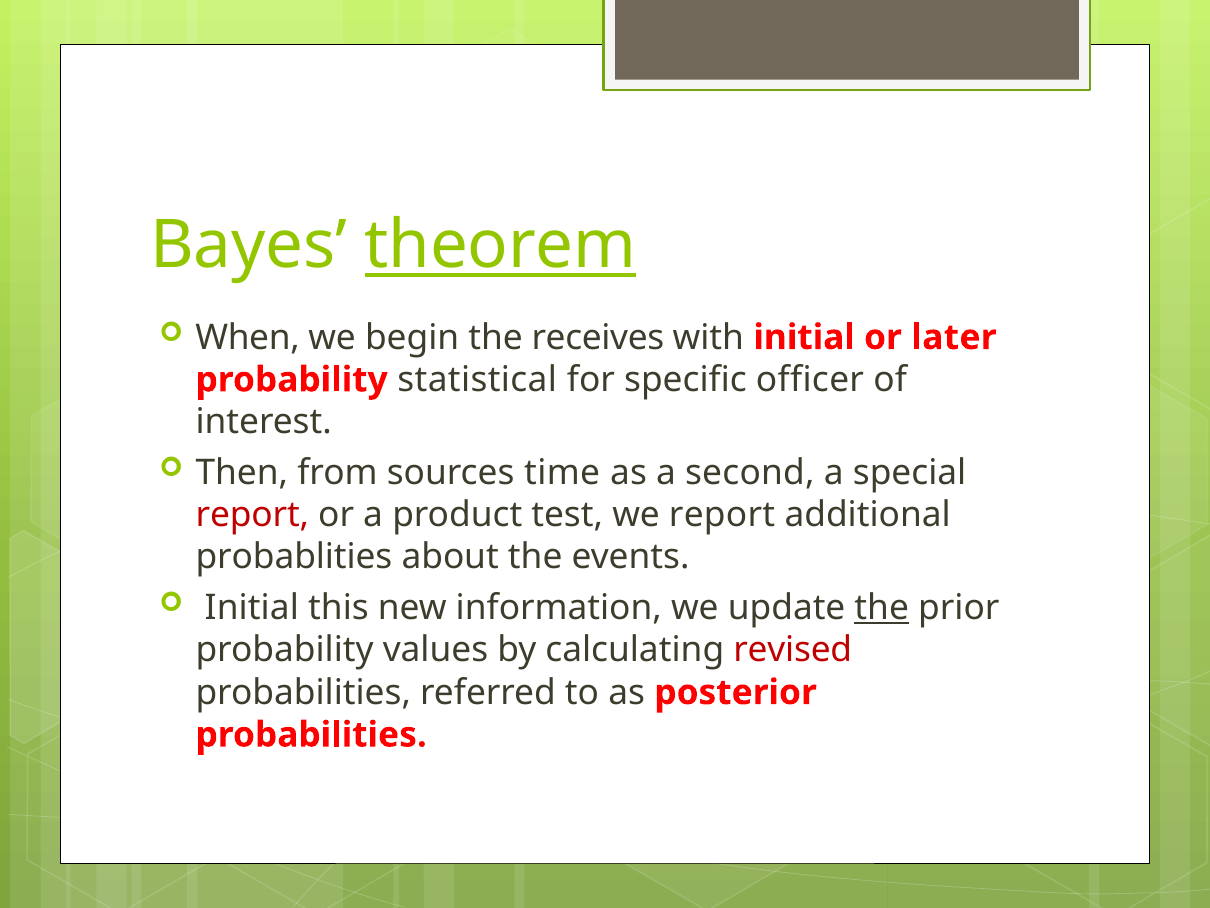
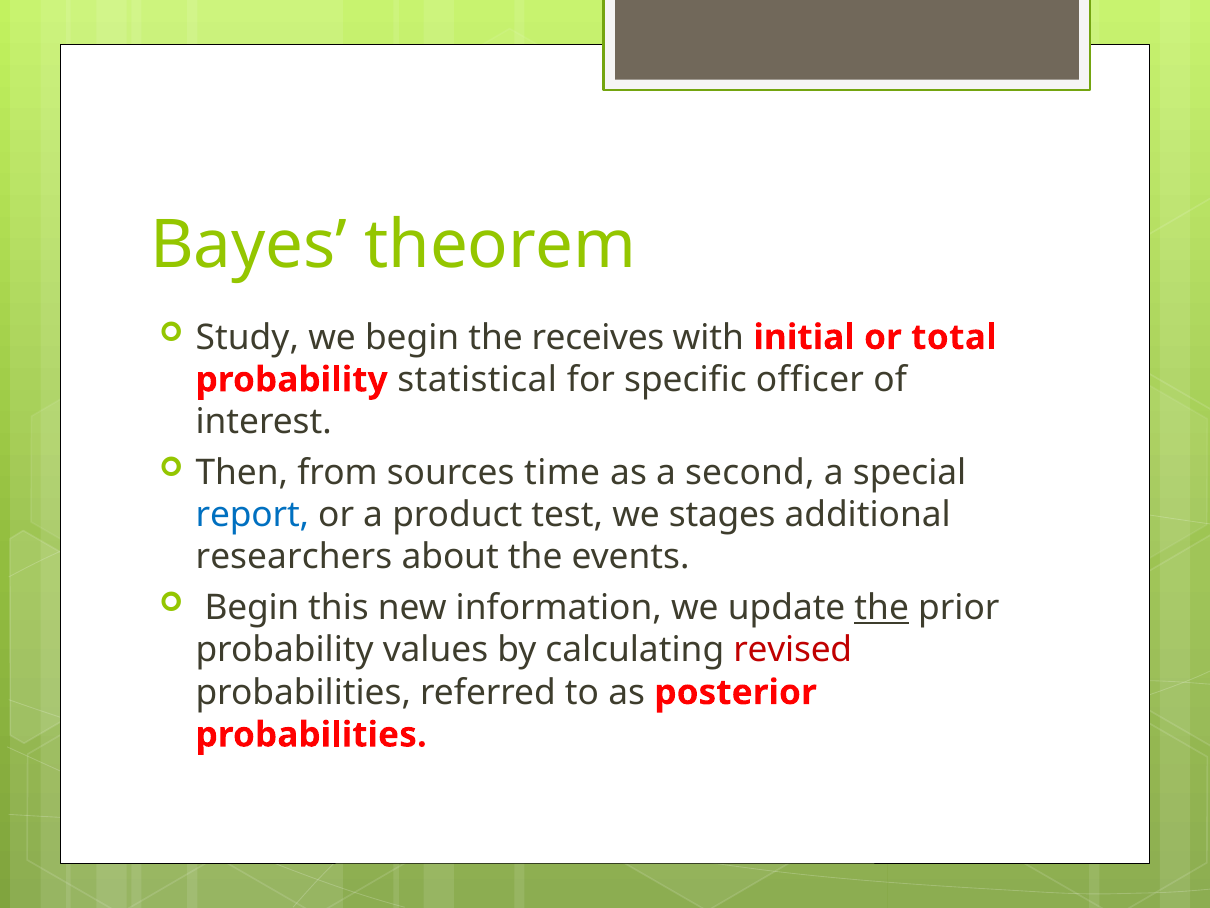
theorem underline: present -> none (501, 246)
When: When -> Study (247, 337)
later: later -> total (954, 337)
report colour: red -> blue (252, 515)
we report: report -> stages (722, 515)
probablities: probablities -> researchers (294, 557)
Initial: Initial -> Begin (252, 607)
